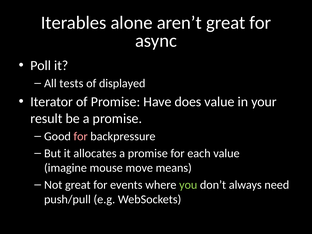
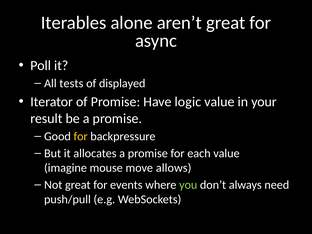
does: does -> logic (188, 102)
for colour: pink -> yellow (81, 136)
means: means -> allows (174, 168)
